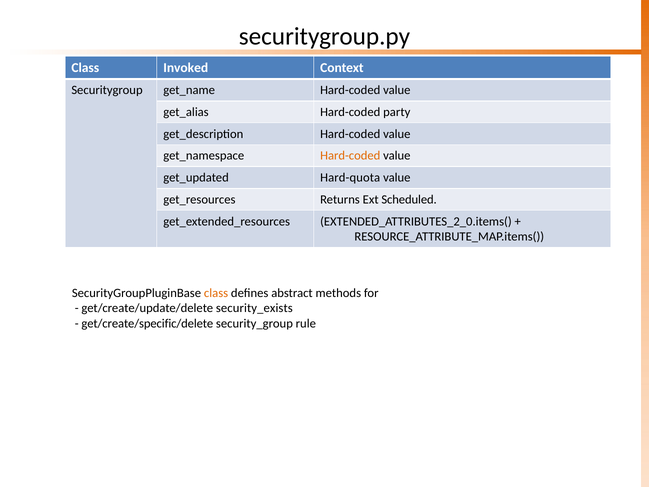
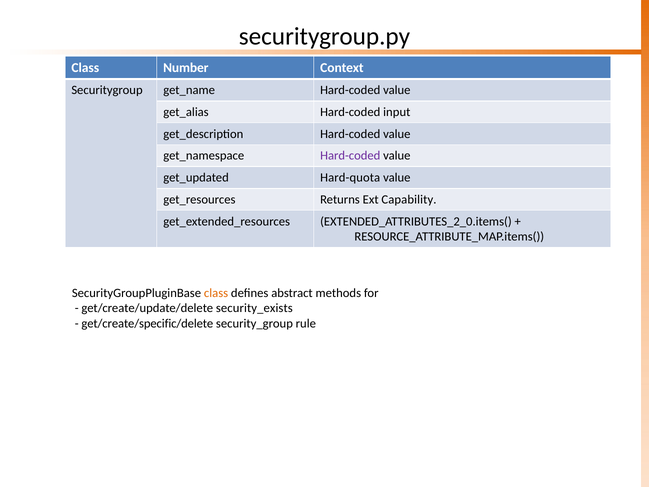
Invoked: Invoked -> Number (186, 68)
party: party -> input (397, 112)
Hard-coded colour: orange -> purple (350, 156)
Scheduled: Scheduled -> Capability (409, 199)
